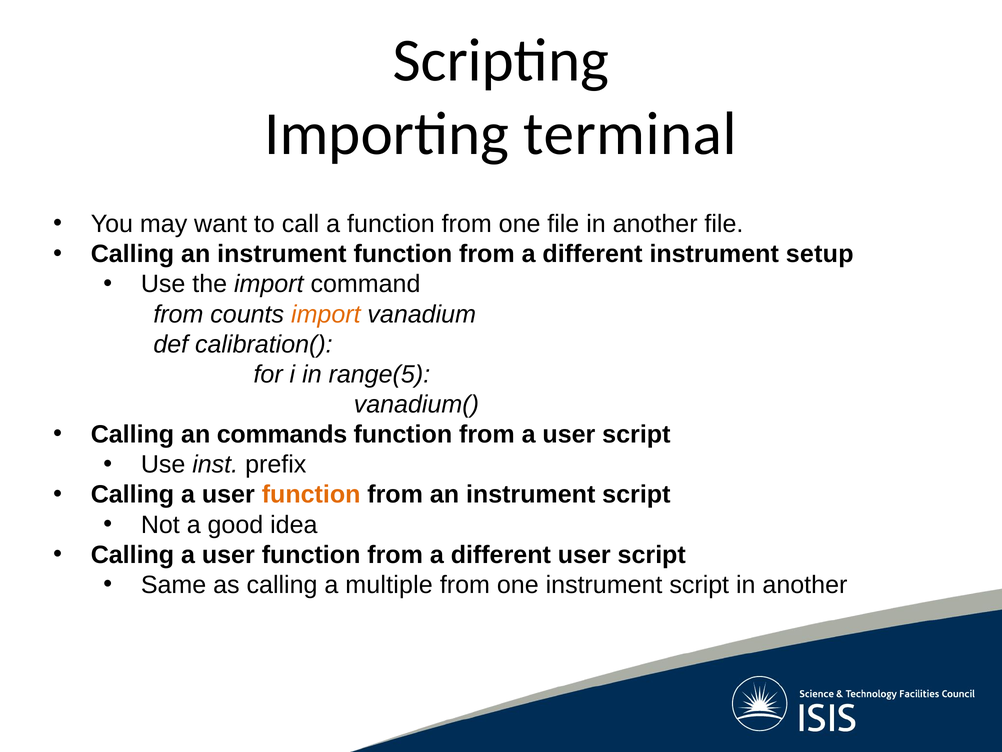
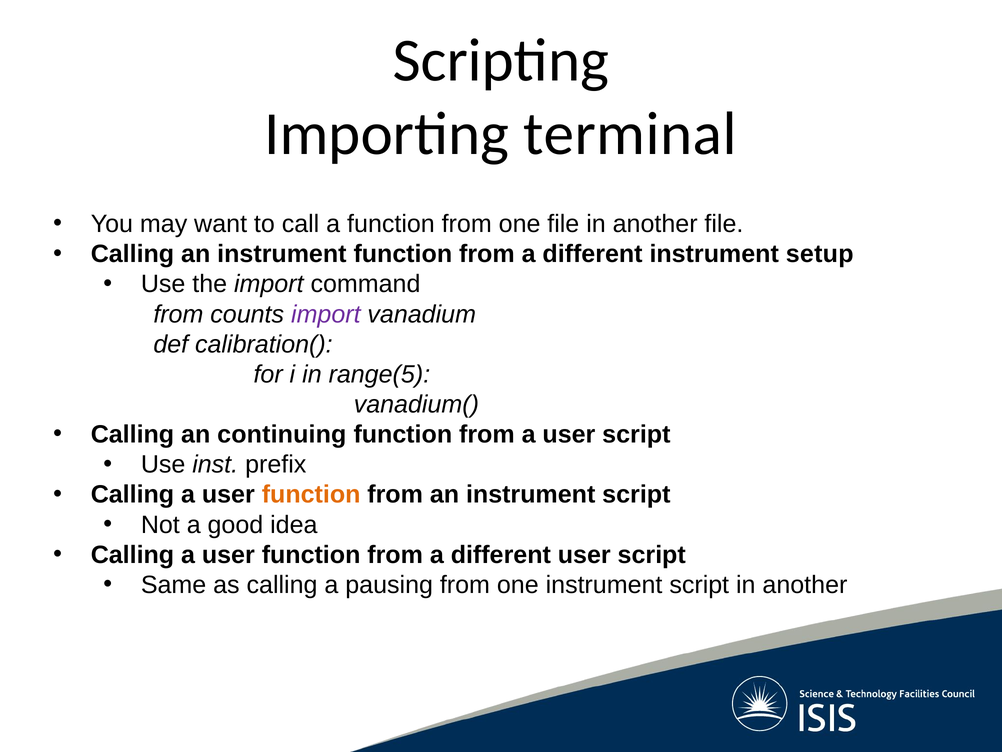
import colour: orange -> purple (326, 314)
commands: commands -> continuing (282, 434)
multiple: multiple -> pausing (389, 585)
